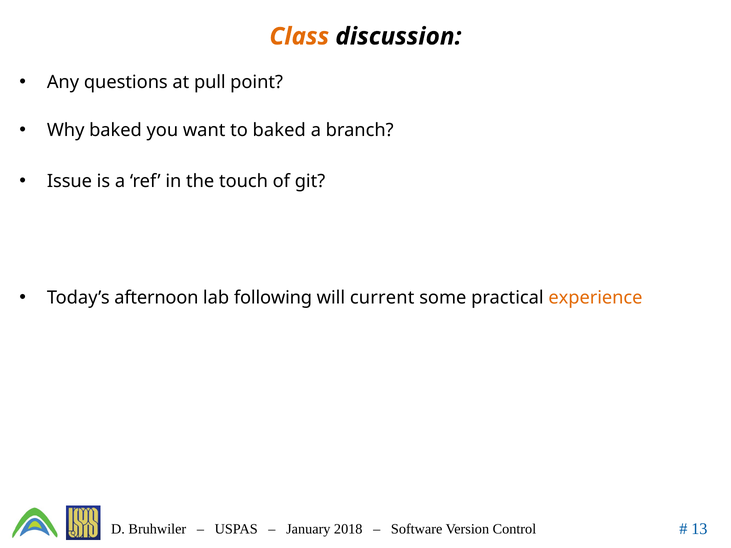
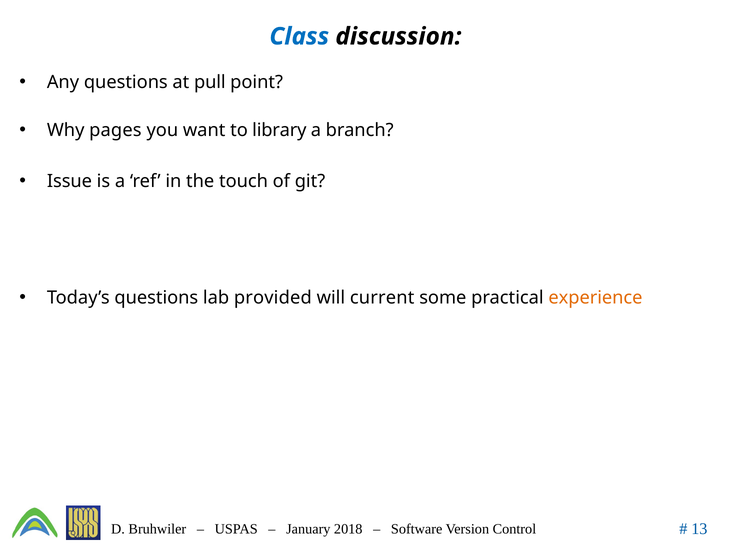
Class colour: orange -> blue (299, 36)
Why baked: baked -> pages (115, 130)
to baked: baked -> library (279, 130)
Today’s afternoon: afternoon -> questions (156, 298)
following: following -> provided (273, 298)
